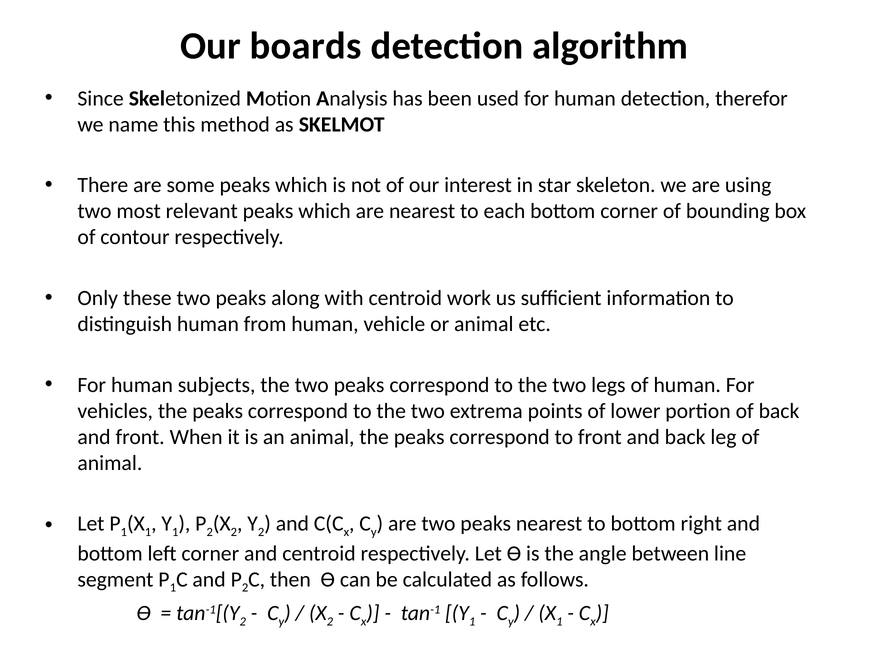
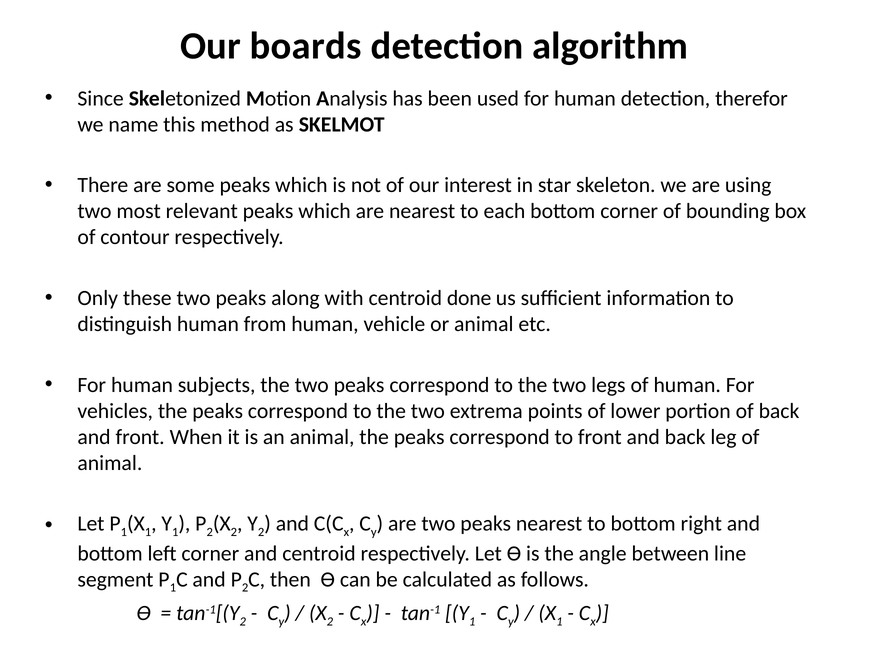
work: work -> done (469, 298)
